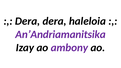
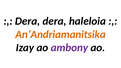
An’Andriamanitsika colour: purple -> orange (60, 34)
